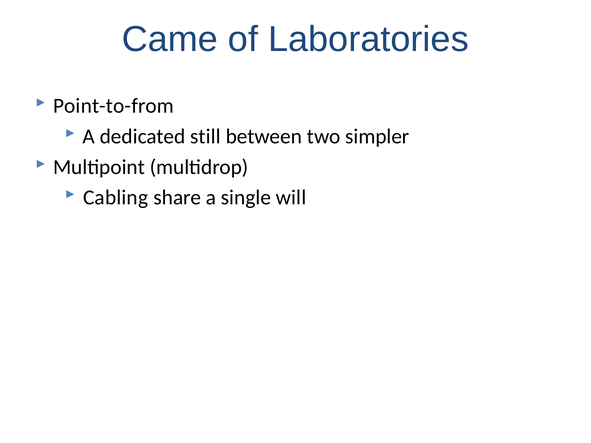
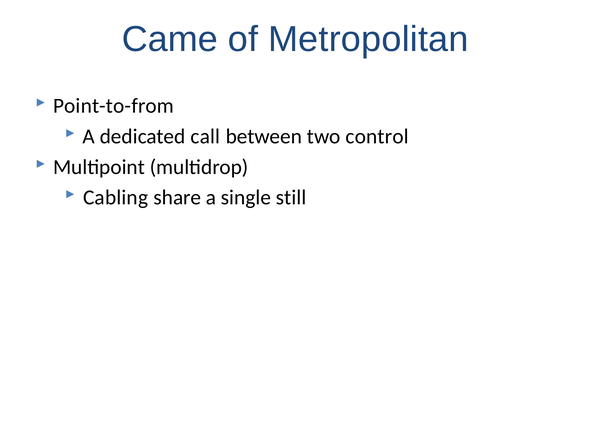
Laboratories: Laboratories -> Metropolitan (368, 39)
still: still -> call (205, 136)
simpler: simpler -> control (377, 136)
will: will -> still (291, 198)
